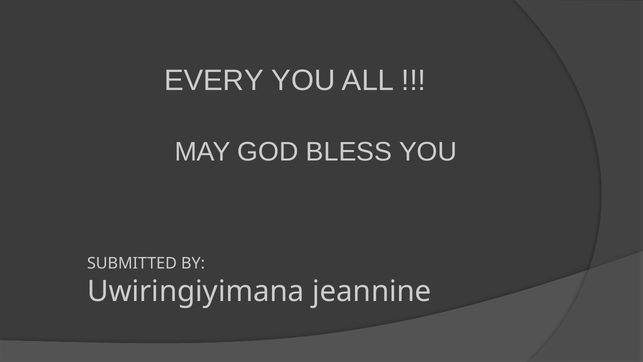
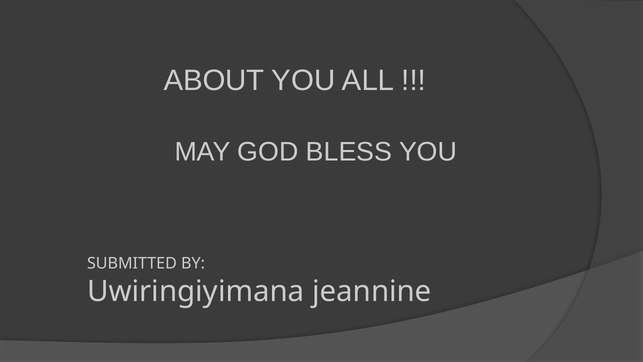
EVERY: EVERY -> ABOUT (214, 80)
